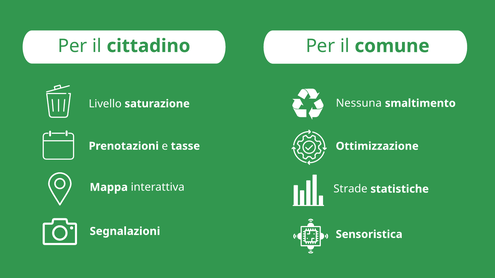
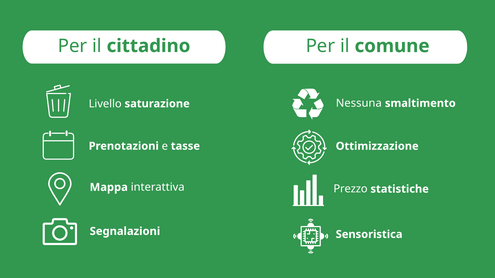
Strade: Strade -> Prezzo (351, 189)
